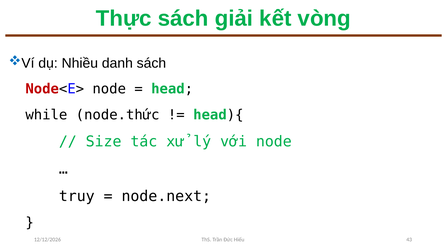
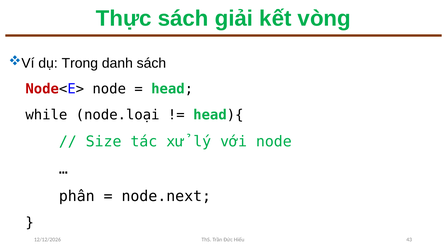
Nhiều: Nhiều -> Trong (80, 63)
node.thức: node.thức -> node.loại (118, 115)
truy: truy -> phần (77, 196)
